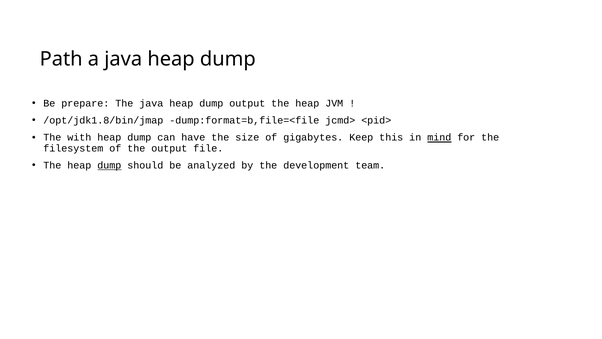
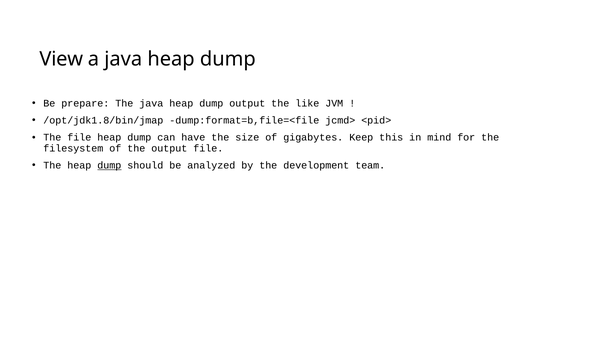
Path: Path -> View (61, 59)
heap: heap -> like (307, 103)
The with: with -> file (79, 138)
mind underline: present -> none (439, 138)
